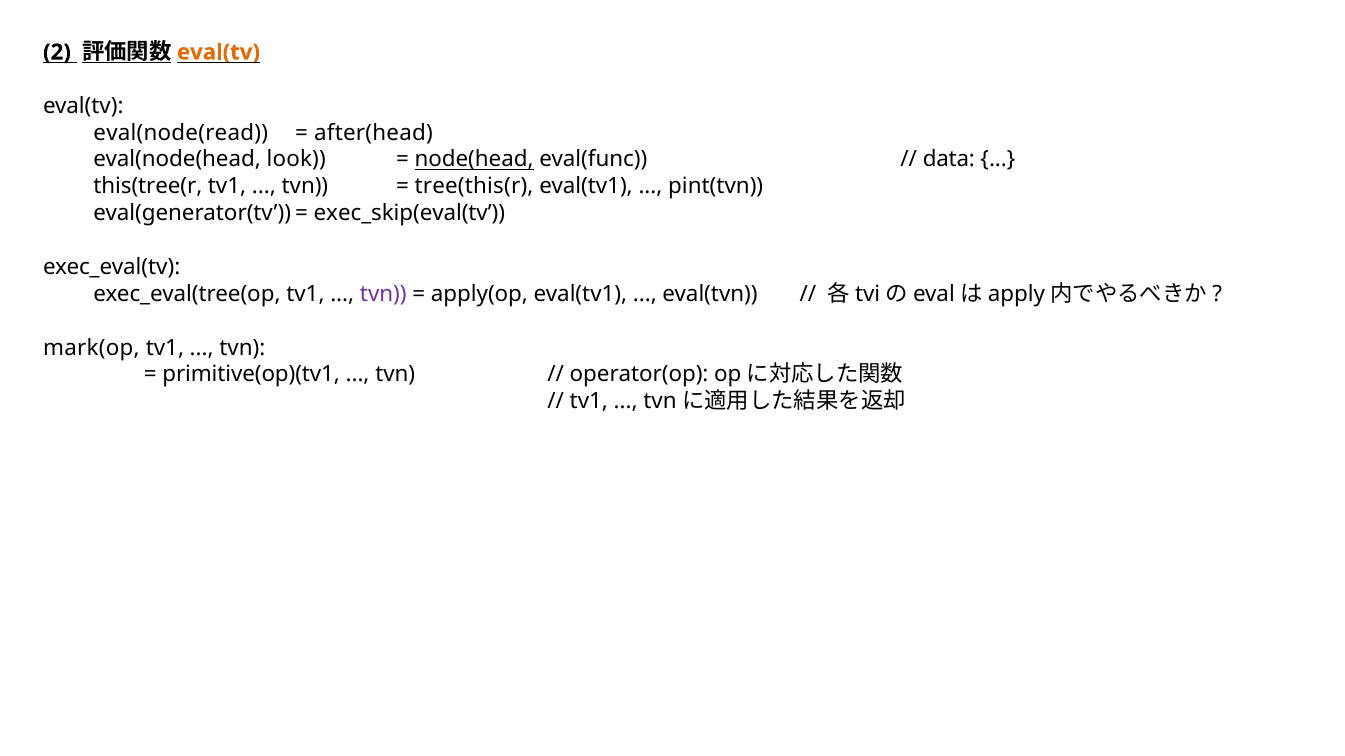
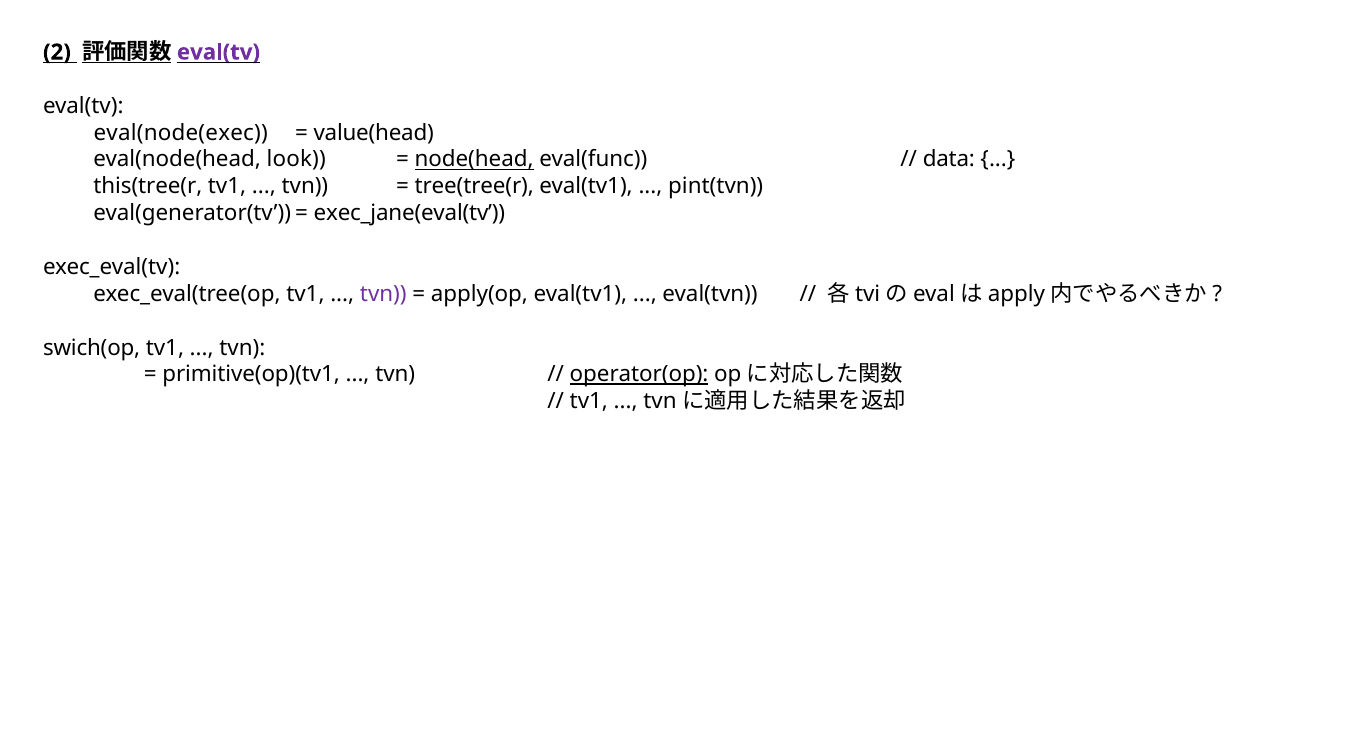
eval(tv colour: orange -> purple (218, 52)
eval(node(read: eval(node(read -> eval(node(exec (181, 133)
after(head: after(head -> value(head (374, 133)
tree(this(r: tree(this(r -> tree(tree(r (474, 187)
exec_skip(eval(tv: exec_skip(eval(tv -> exec_jane(eval(tv (409, 213)
mark(op: mark(op -> swich(op (92, 348)
operator(op underline: none -> present (639, 375)
